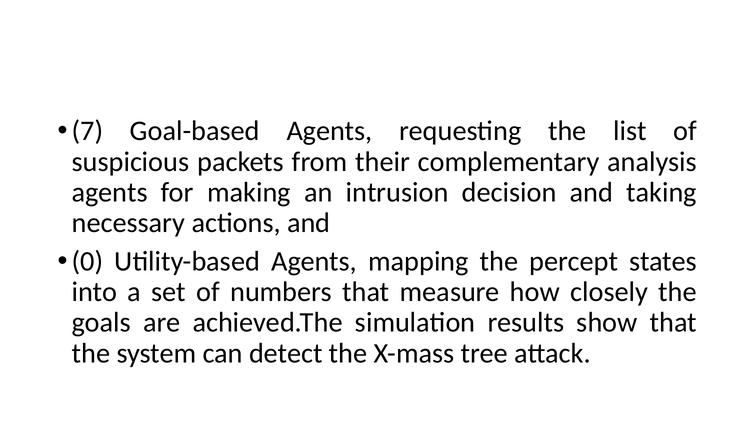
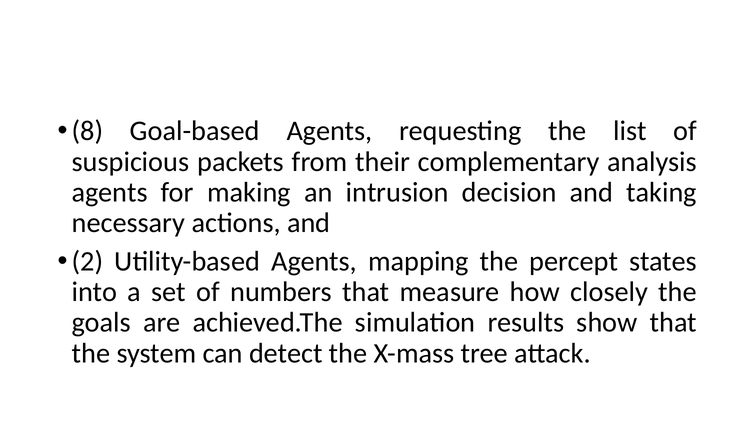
7: 7 -> 8 (87, 131)
0: 0 -> 2 (87, 261)
